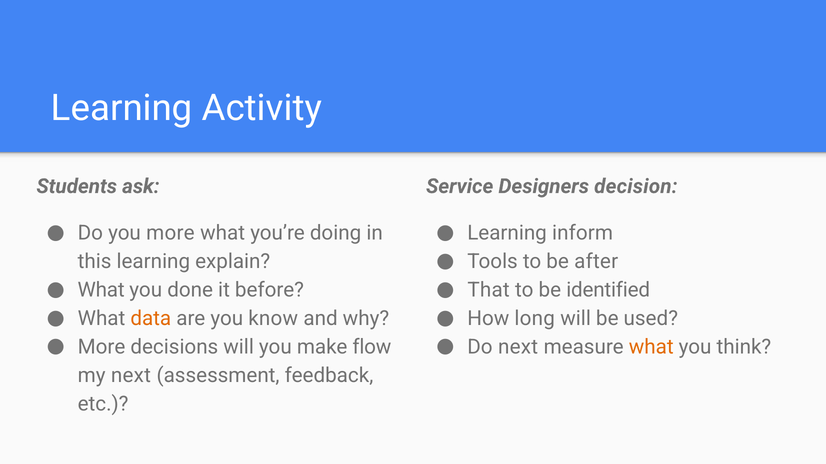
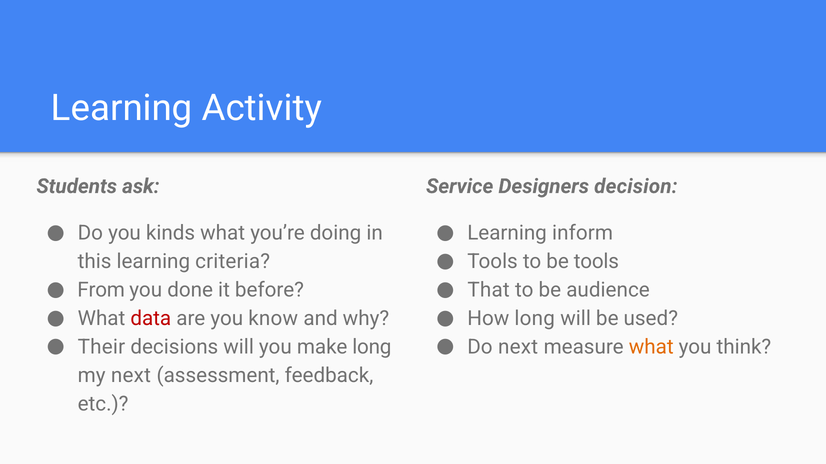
you more: more -> kinds (171, 233)
be after: after -> tools (596, 262)
explain: explain -> criteria (233, 262)
What: What -> From (101, 290)
identified: identified -> audience (608, 290)
data colour: orange -> red (151, 319)
More: More -> Their (101, 347)
make flow: flow -> long (372, 347)
